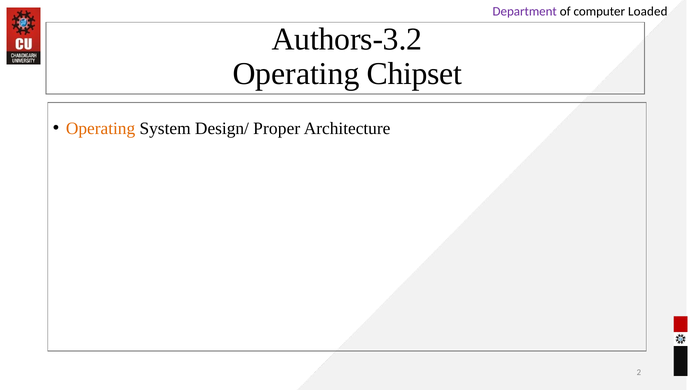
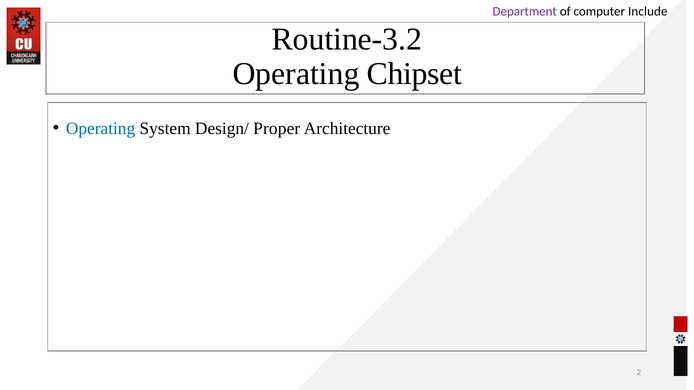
Loaded: Loaded -> Include (648, 11)
Authors-3.2: Authors-3.2 -> Routine-3.2 (347, 40)
Operating colour: orange -> blue (101, 129)
